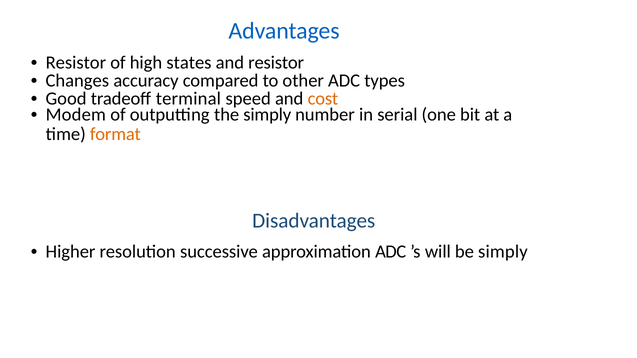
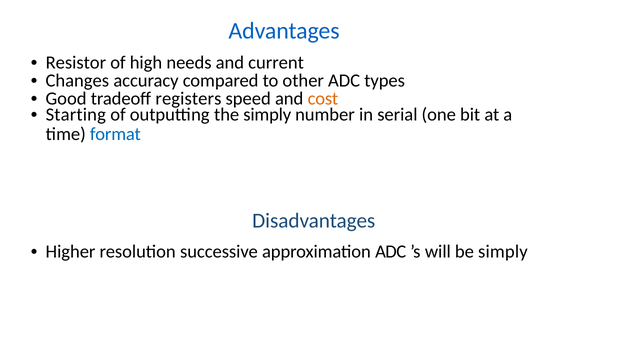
states: states -> needs (189, 63)
and resistor: resistor -> current (276, 63)
terminal: terminal -> registers (188, 99)
Modem: Modem -> Starting (76, 115)
format colour: orange -> blue (115, 134)
